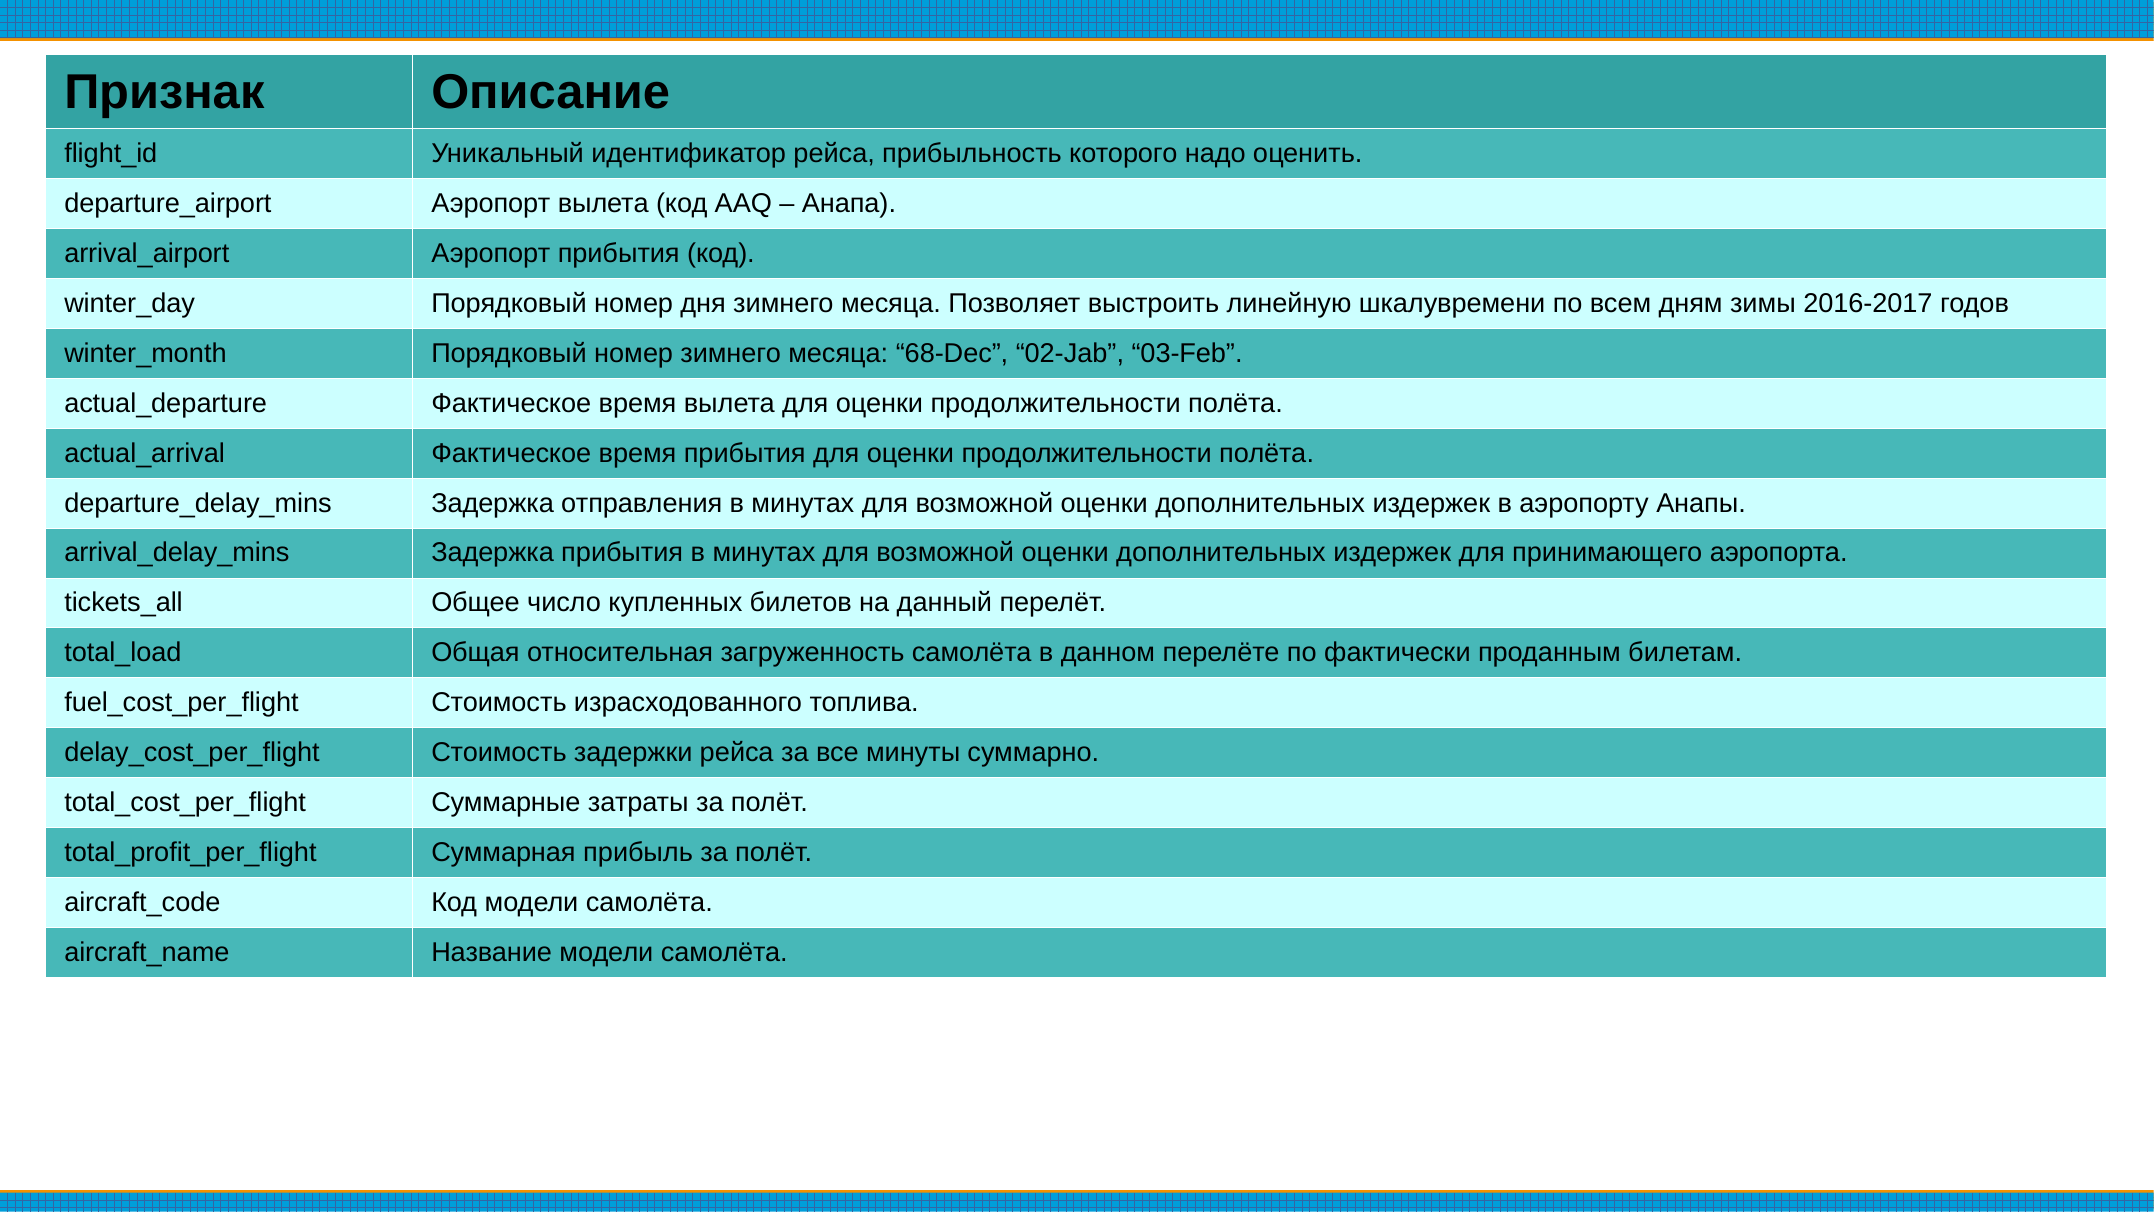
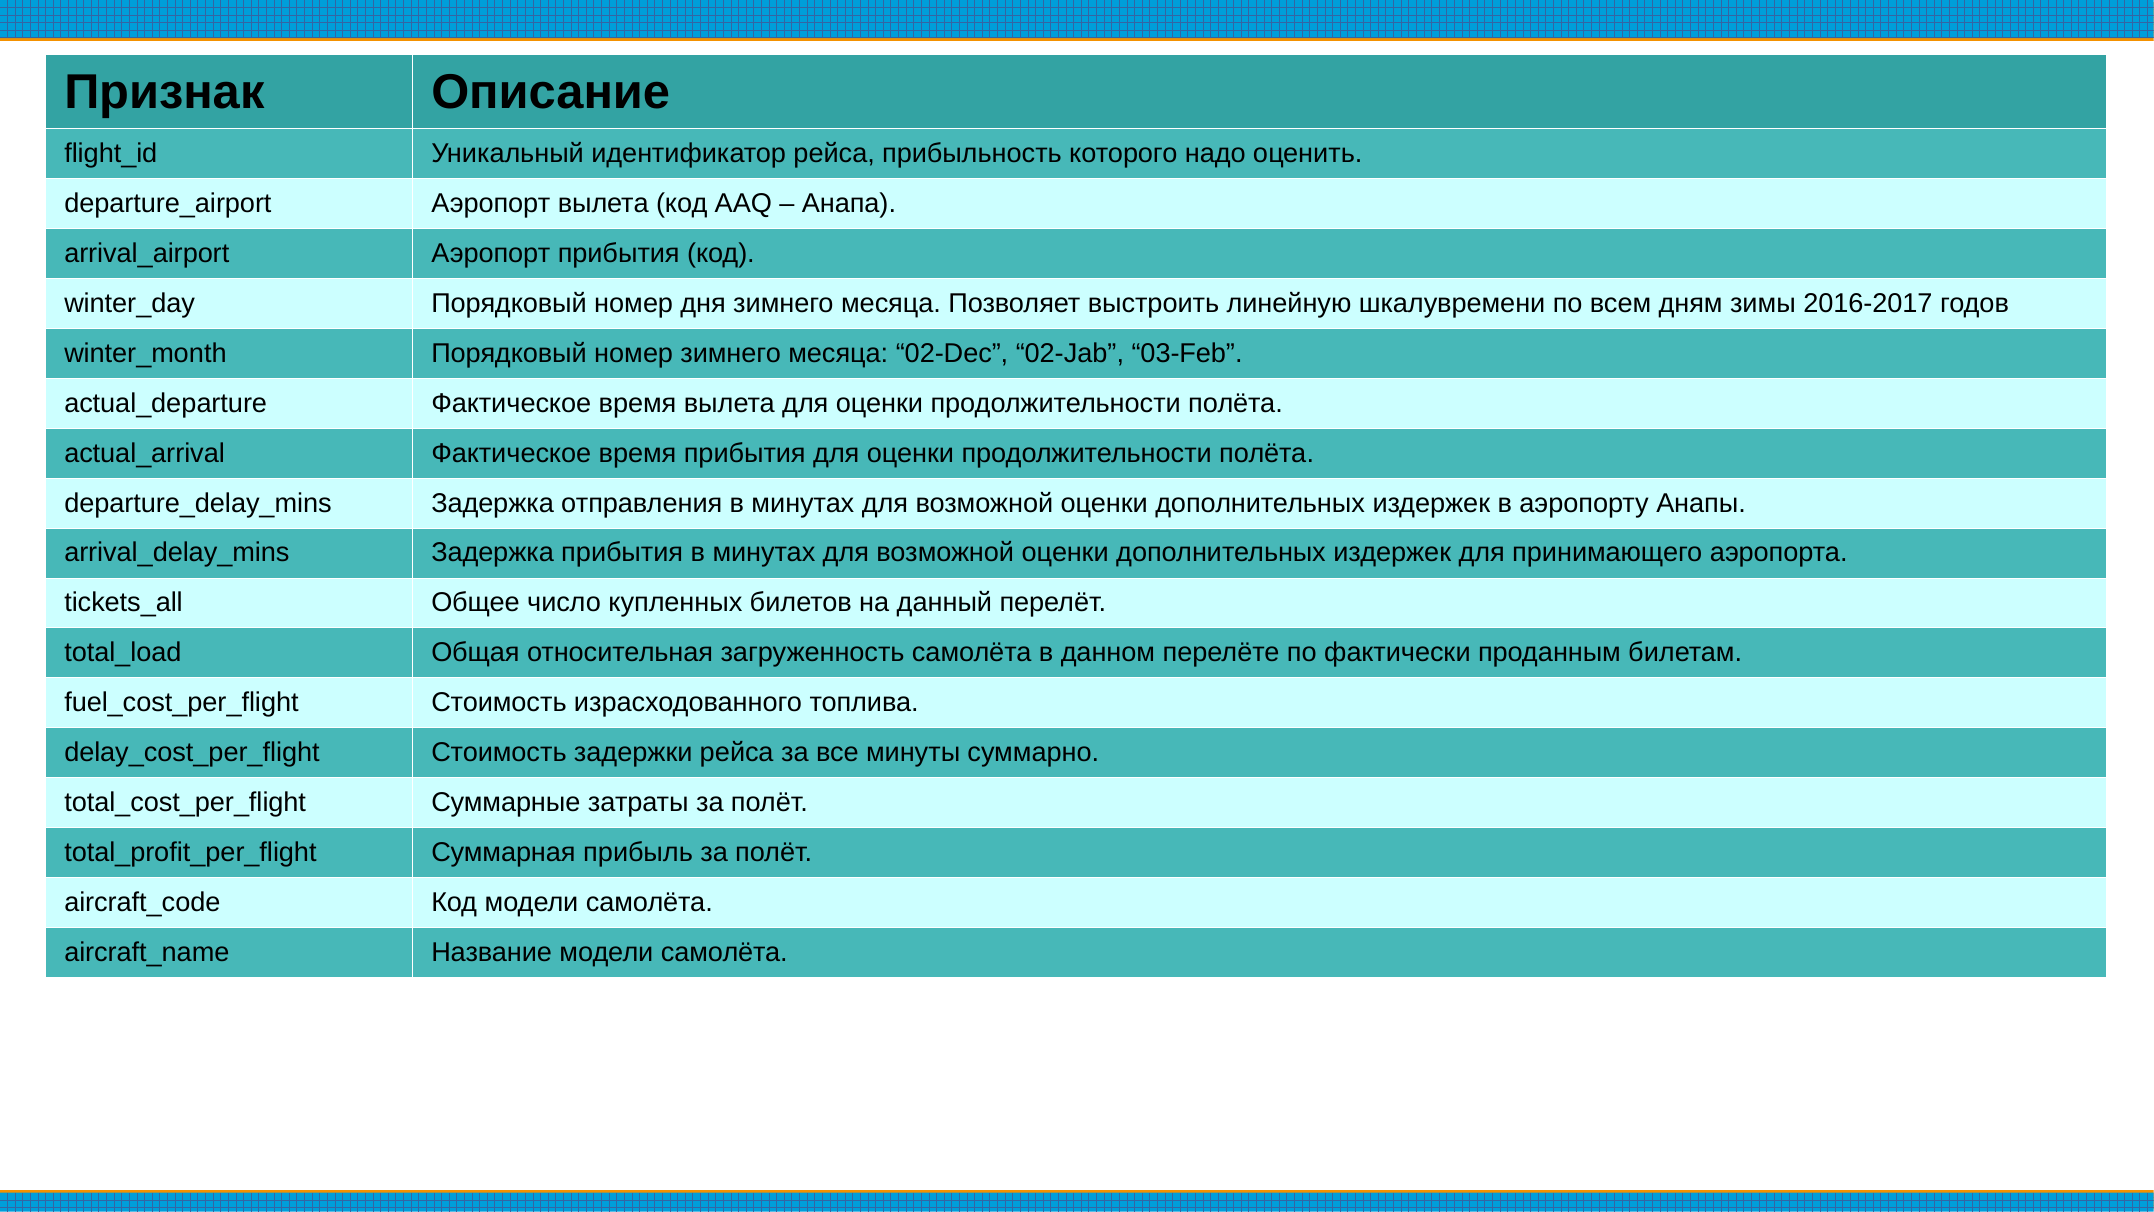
68-Dec: 68-Dec -> 02-Dec (952, 353)
